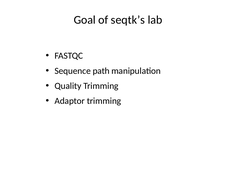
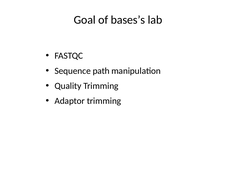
seqtk’s: seqtk’s -> bases’s (128, 20)
